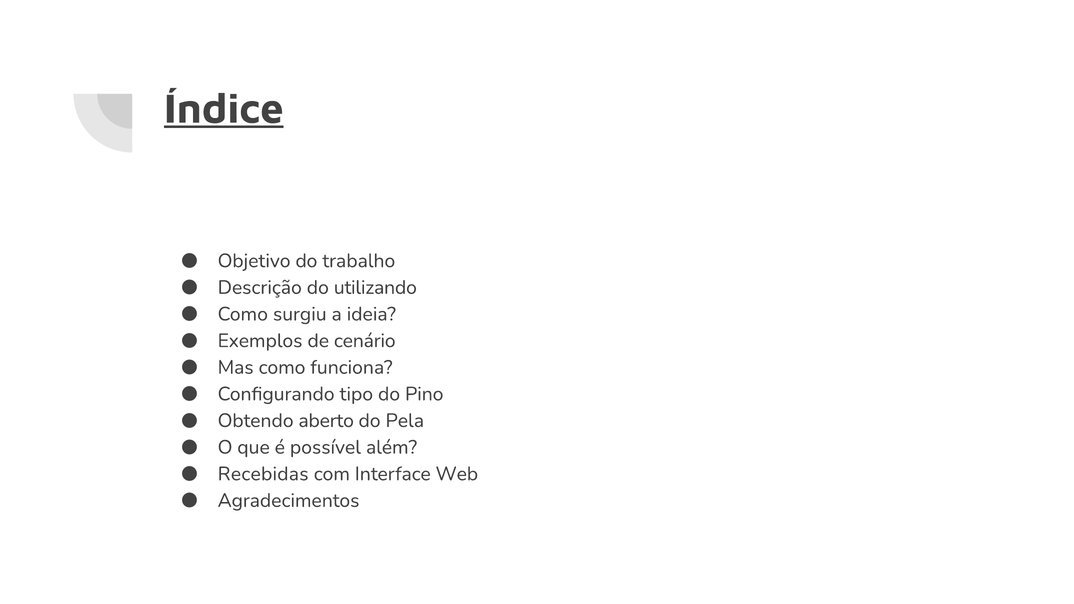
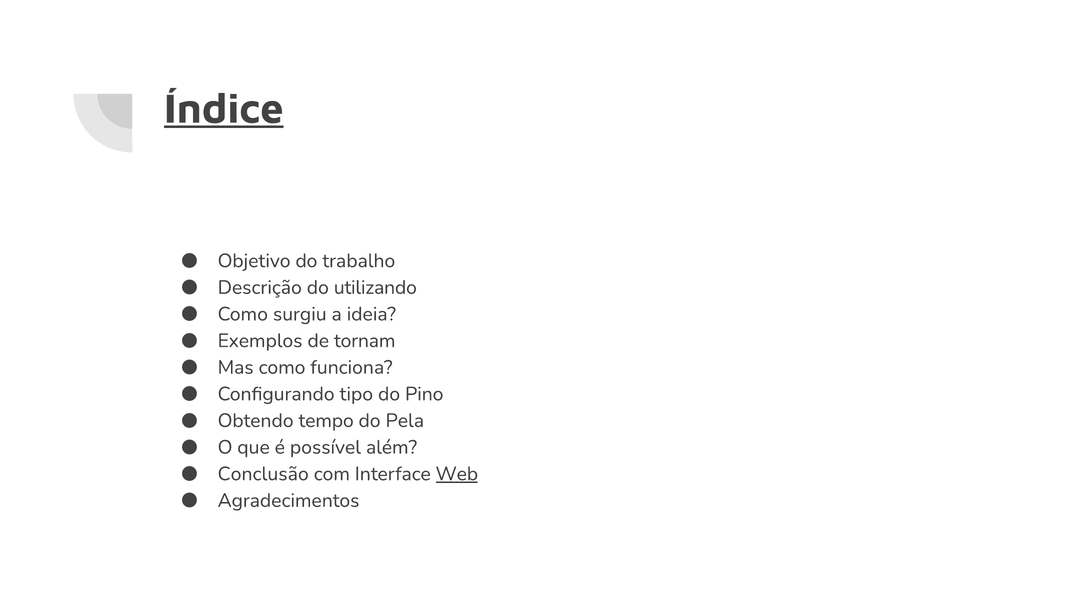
cenário: cenário -> tornam (365, 341)
aberto: aberto -> tempo (326, 421)
Recebidas: Recebidas -> Conclusão (263, 474)
Web underline: none -> present (457, 474)
